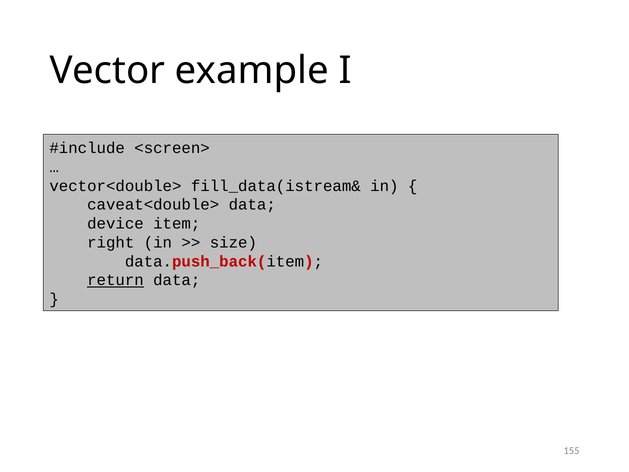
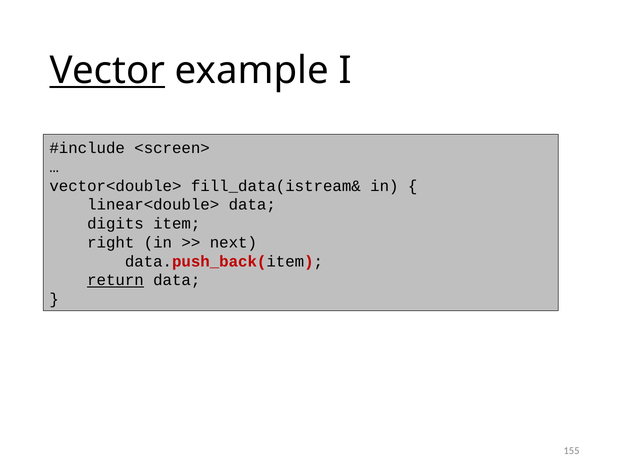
Vector underline: none -> present (107, 70)
caveat<double>: caveat<double> -> linear<double> (153, 205)
device: device -> digits (115, 223)
size: size -> next (233, 242)
